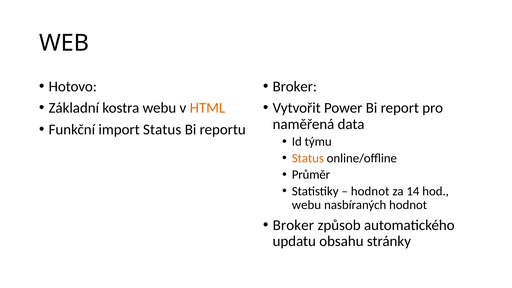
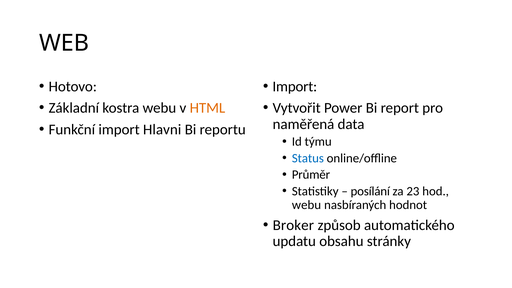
Broker: Broker -> Import (295, 87)
import Status: Status -> Hlavni (162, 129)
Status colour: orange -> blue (308, 158)
hodnot: hodnot -> posílání (370, 191)
14: 14 -> 23 (413, 191)
